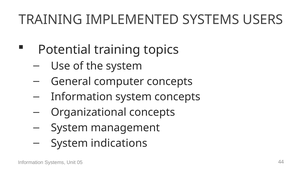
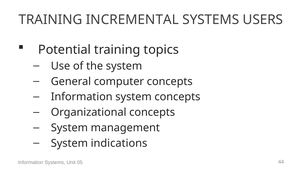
IMPLEMENTED: IMPLEMENTED -> INCREMENTAL (132, 20)
